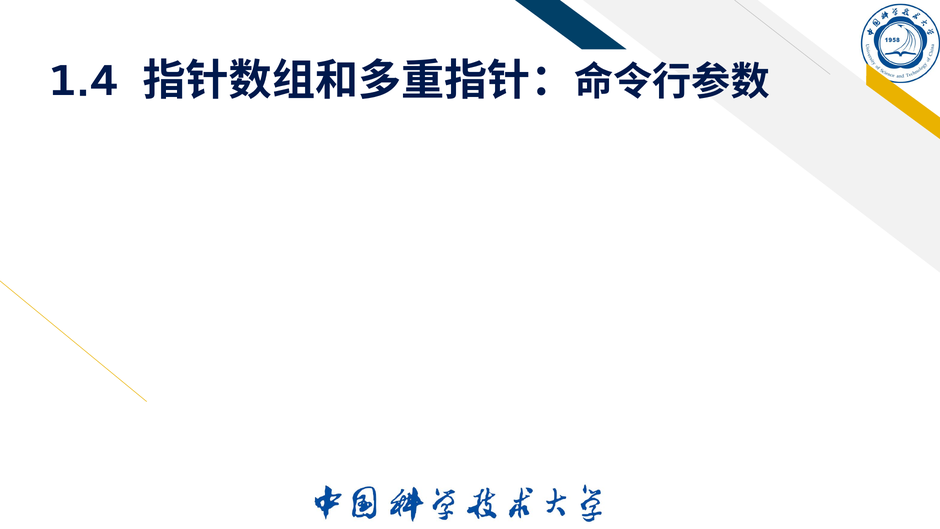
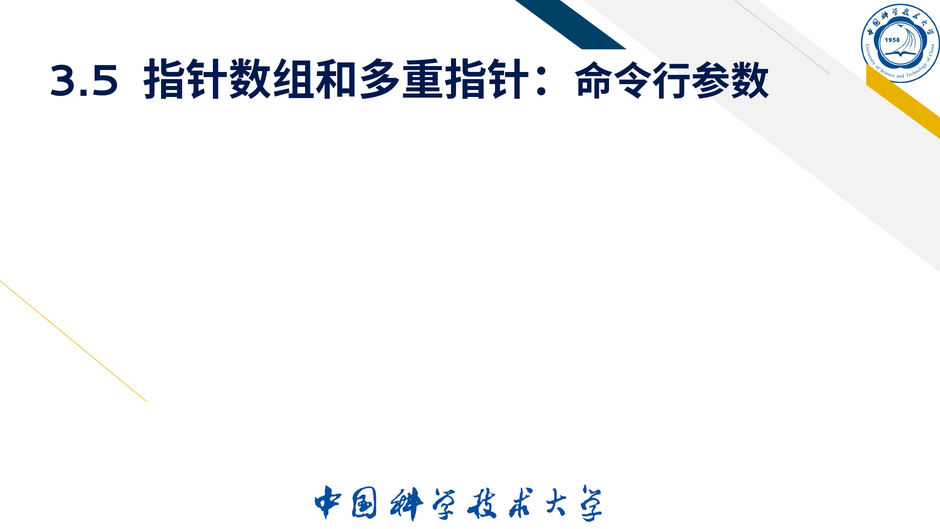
1.4: 1.4 -> 3.5 (84, 81)
